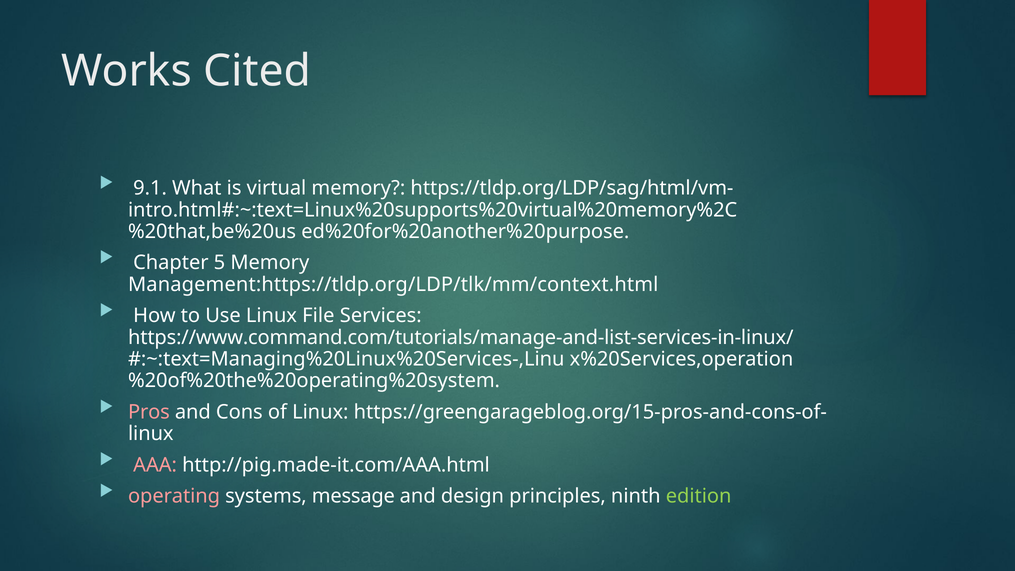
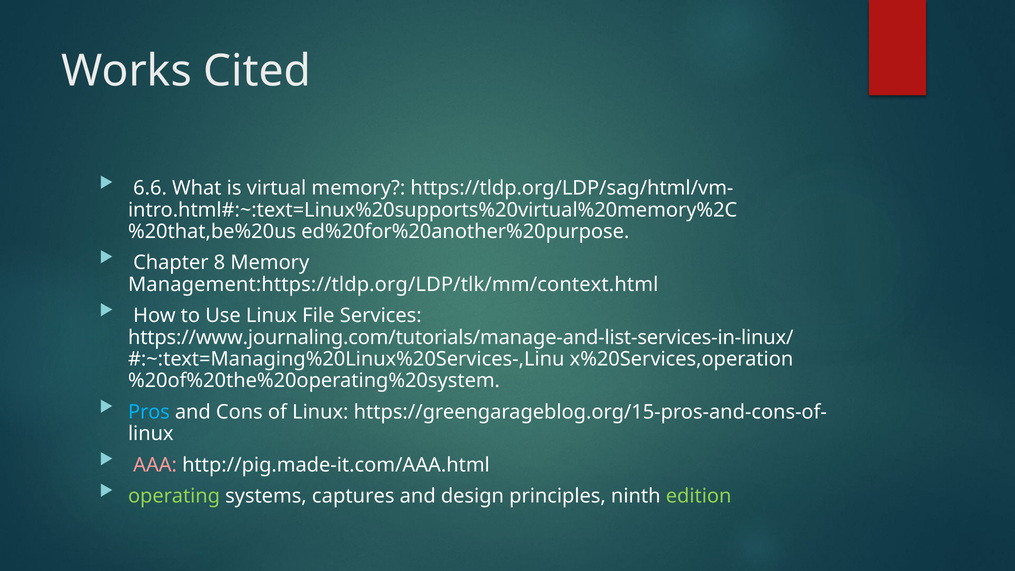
9.1: 9.1 -> 6.6 (150, 188)
5: 5 -> 8 (219, 263)
https://www.command.com/tutorials/manage-and-list-services-in-linux/: https://www.command.com/tutorials/manage-and-list-services-in-linux/ -> https://www.journaling.com/tutorials/manage-and-list-services-in-linux/ (461, 337)
Pros colour: pink -> light blue (149, 412)
operating colour: pink -> light green (174, 496)
message: message -> captures (353, 496)
